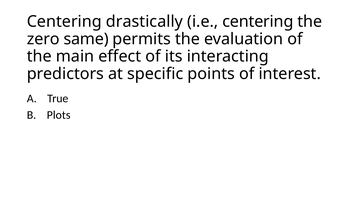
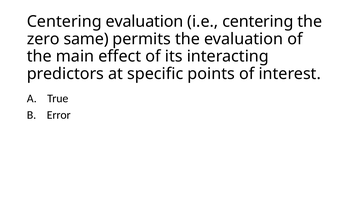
Centering drastically: drastically -> evaluation (145, 22)
Plots: Plots -> Error (59, 115)
